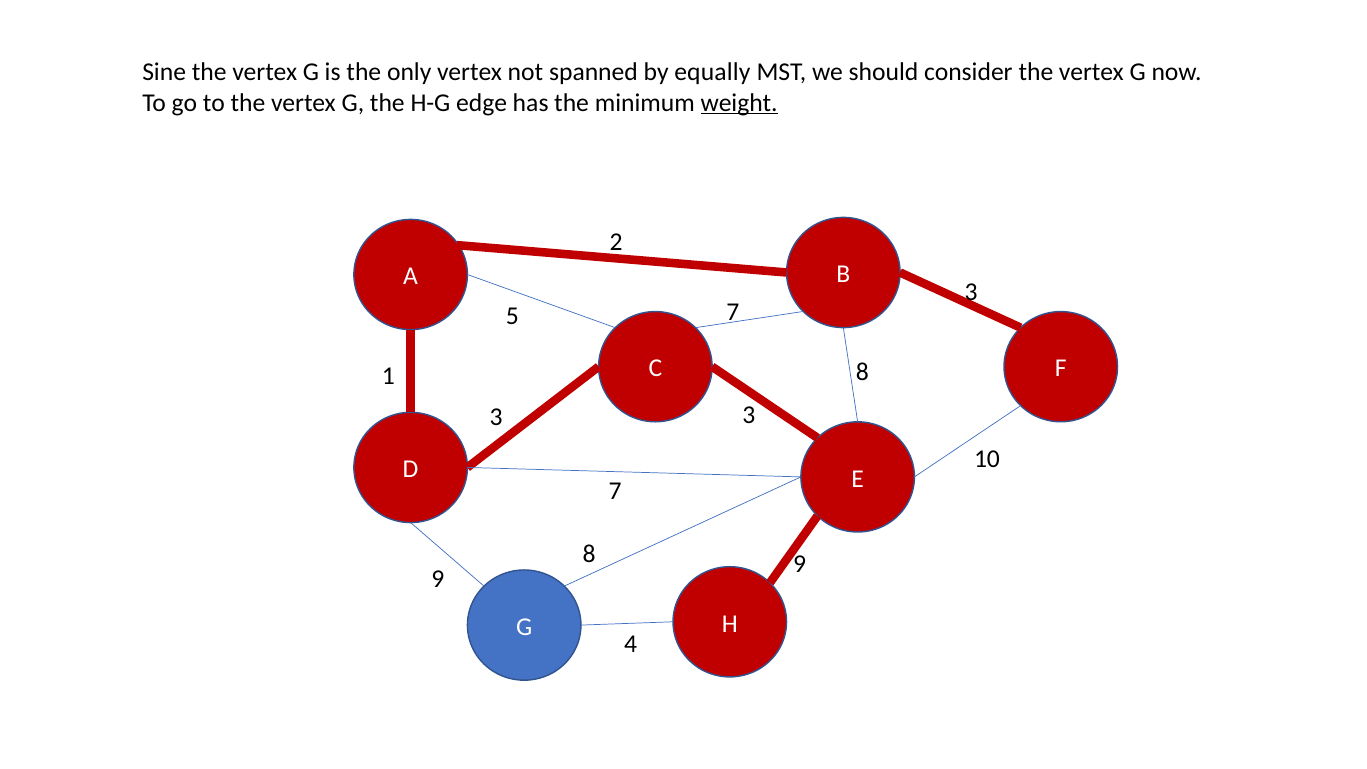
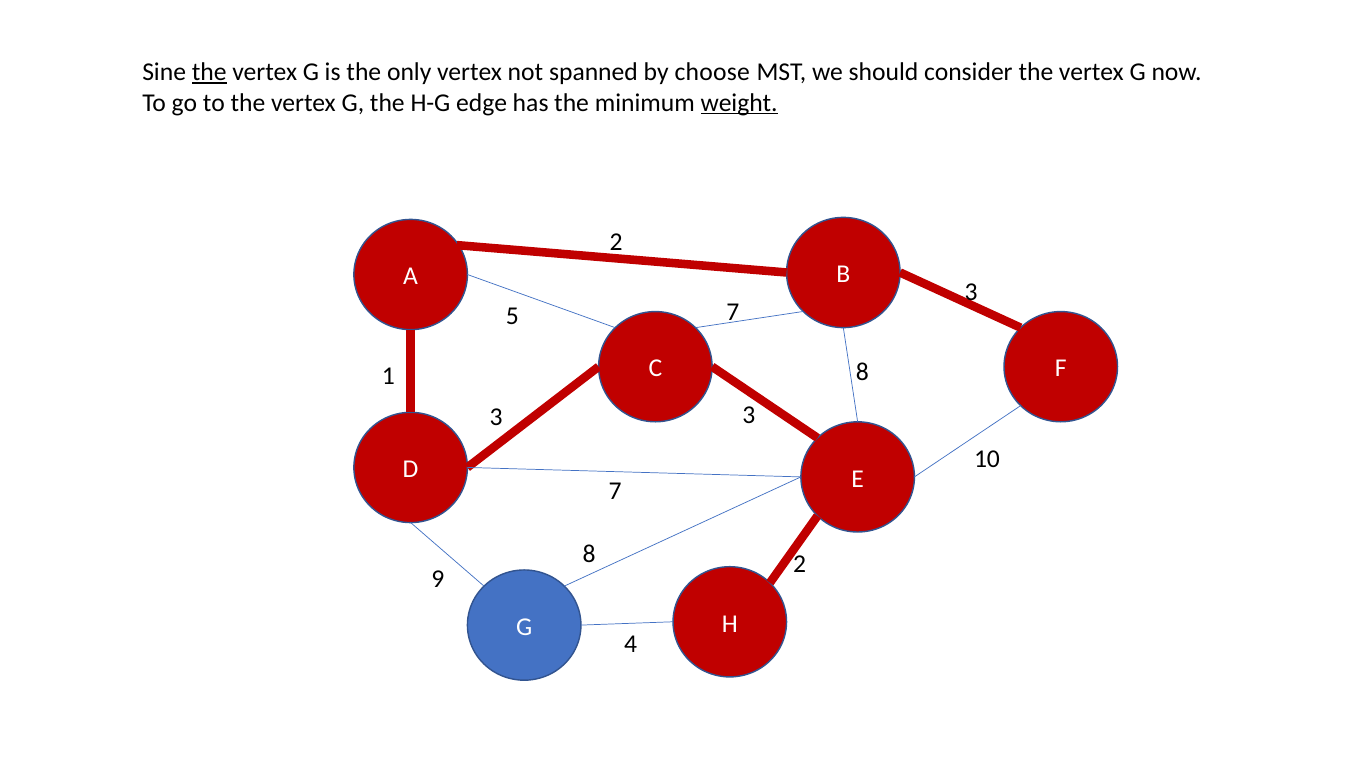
the underline: none -> present (209, 72)
equally: equally -> choose (712, 72)
8 9: 9 -> 2 (800, 564)
